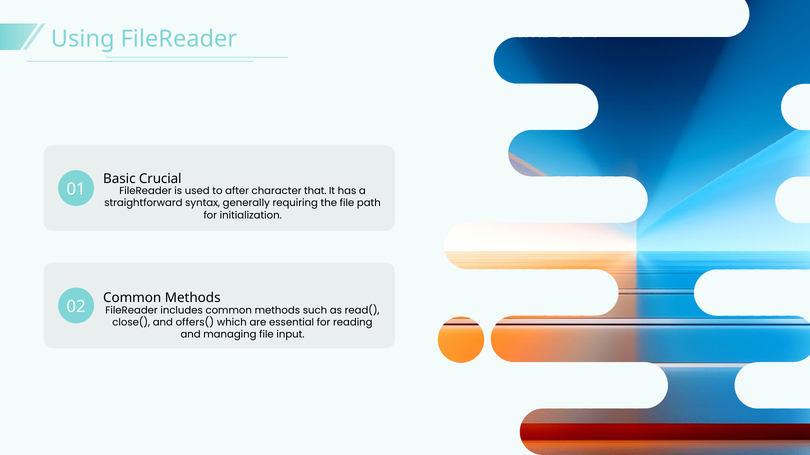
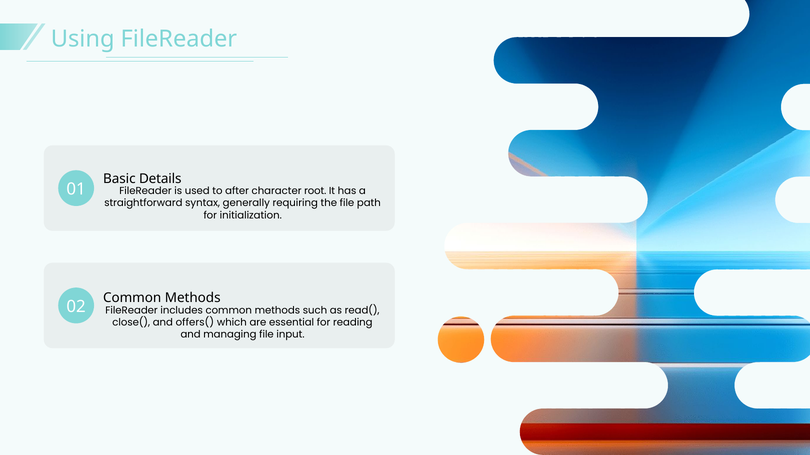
Crucial: Crucial -> Details (160, 179)
that: that -> root (315, 191)
